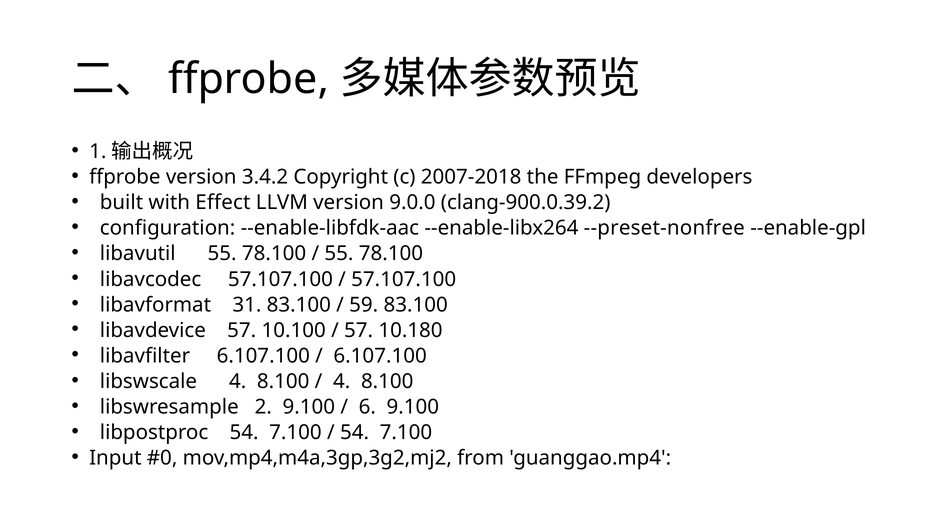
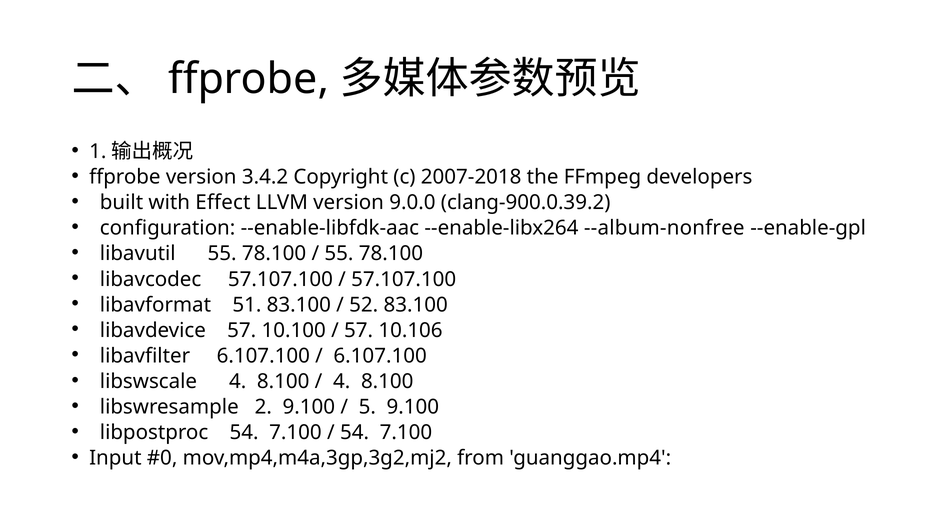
--preset-nonfree: --preset-nonfree -> --album-nonfree (664, 228)
31: 31 -> 51 (247, 305)
59: 59 -> 52 (364, 305)
10.180: 10.180 -> 10.106 (411, 330)
6: 6 -> 5 (367, 407)
